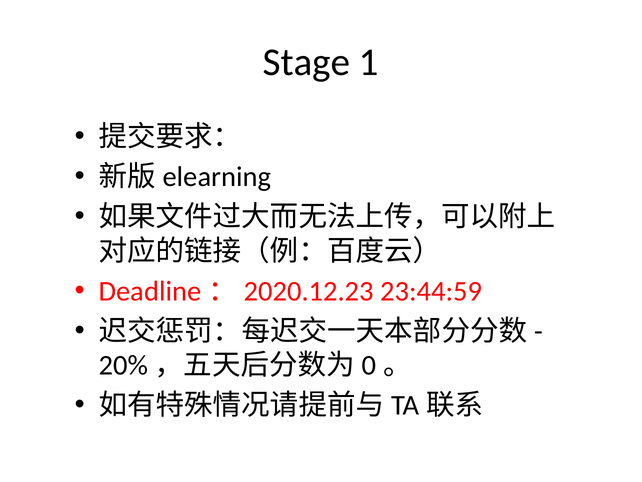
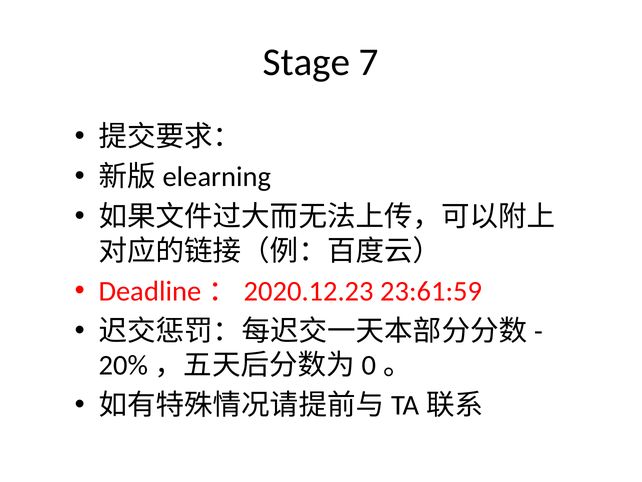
1: 1 -> 7 (369, 62)
23:44:59: 23:44:59 -> 23:61:59 (431, 291)
